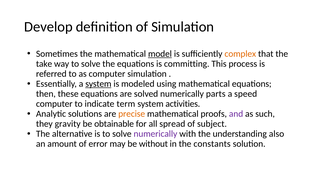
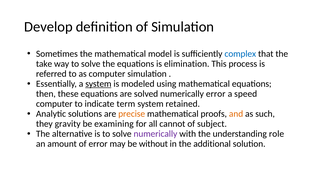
model underline: present -> none (160, 54)
complex colour: orange -> blue (240, 54)
committing: committing -> elimination (187, 64)
numerically parts: parts -> error (216, 93)
activities: activities -> retained (183, 103)
and colour: purple -> orange (236, 113)
obtainable: obtainable -> examining (114, 123)
spread: spread -> cannot (172, 123)
also: also -> role (277, 133)
constants: constants -> additional (212, 143)
